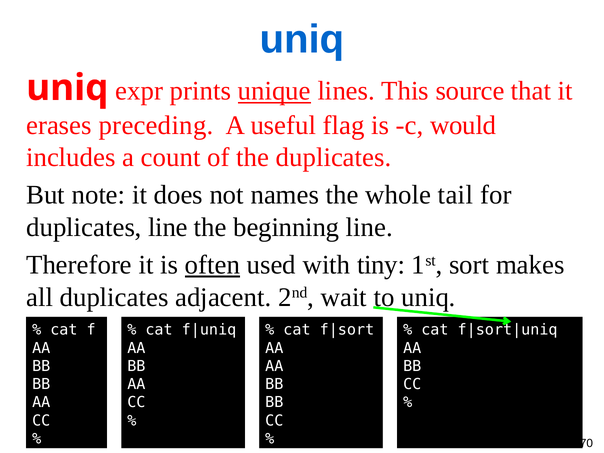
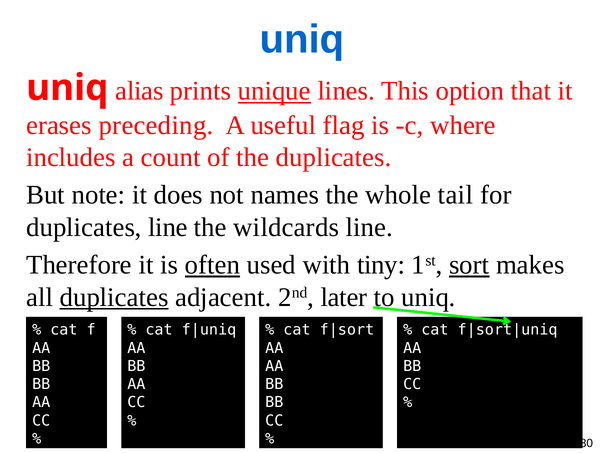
expr: expr -> alias (139, 91)
source: source -> option (470, 91)
would: would -> where (463, 125)
beginning: beginning -> wildcards (286, 227)
sort underline: none -> present (469, 265)
duplicates underline: none -> present (114, 297)
wait: wait -> later (344, 297)
70: 70 -> 80 (586, 444)
